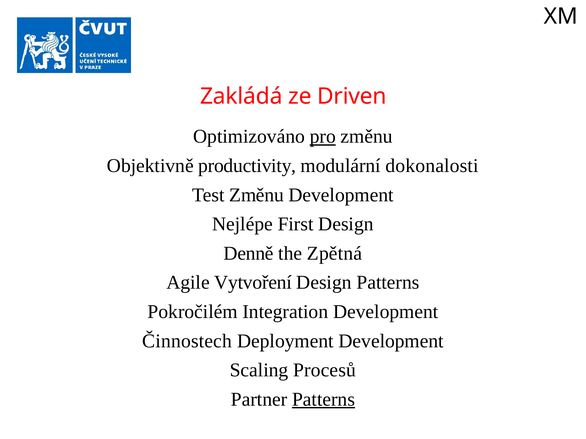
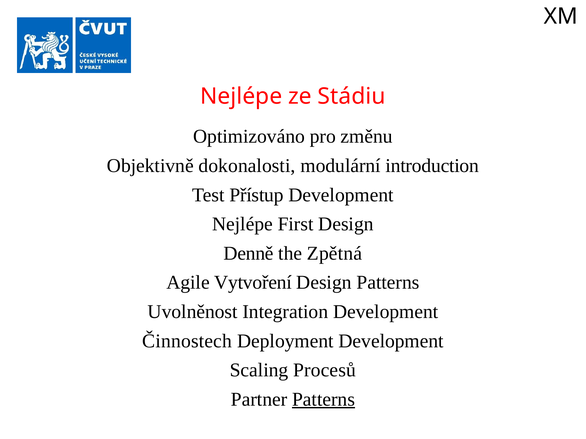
Zakládá: Zakládá -> Nejlépe (241, 96)
Driven: Driven -> Stádiu (352, 96)
pro underline: present -> none (323, 137)
productivity: productivity -> dokonalosti (247, 166)
dokonalosti: dokonalosti -> introduction (432, 166)
Test Změnu: Změnu -> Přístup (257, 195)
Pokročilém: Pokročilém -> Uvolněnost (193, 312)
